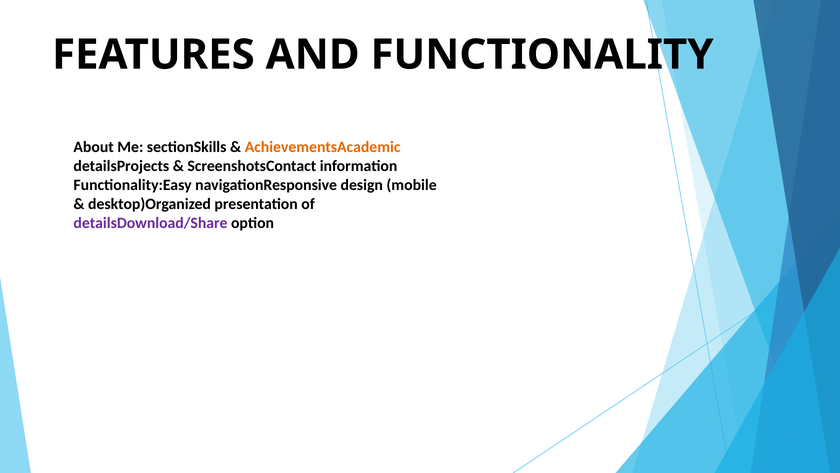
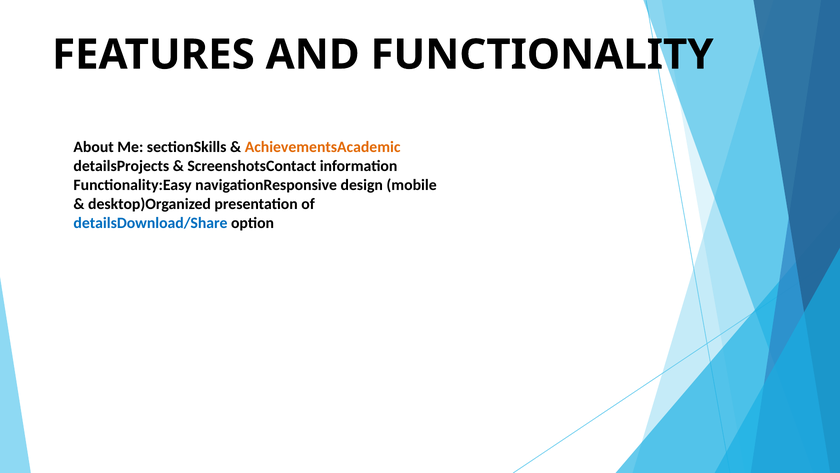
detailsDownload/Share colour: purple -> blue (151, 223)
